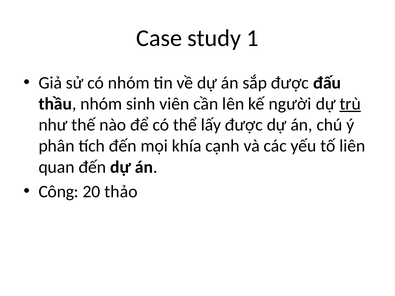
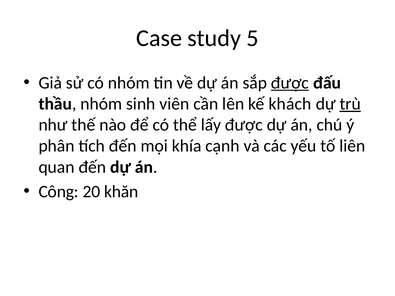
1: 1 -> 5 (252, 38)
được underline: none -> present (290, 83)
người: người -> khách (290, 104)
thảo: thảo -> khăn (121, 192)
